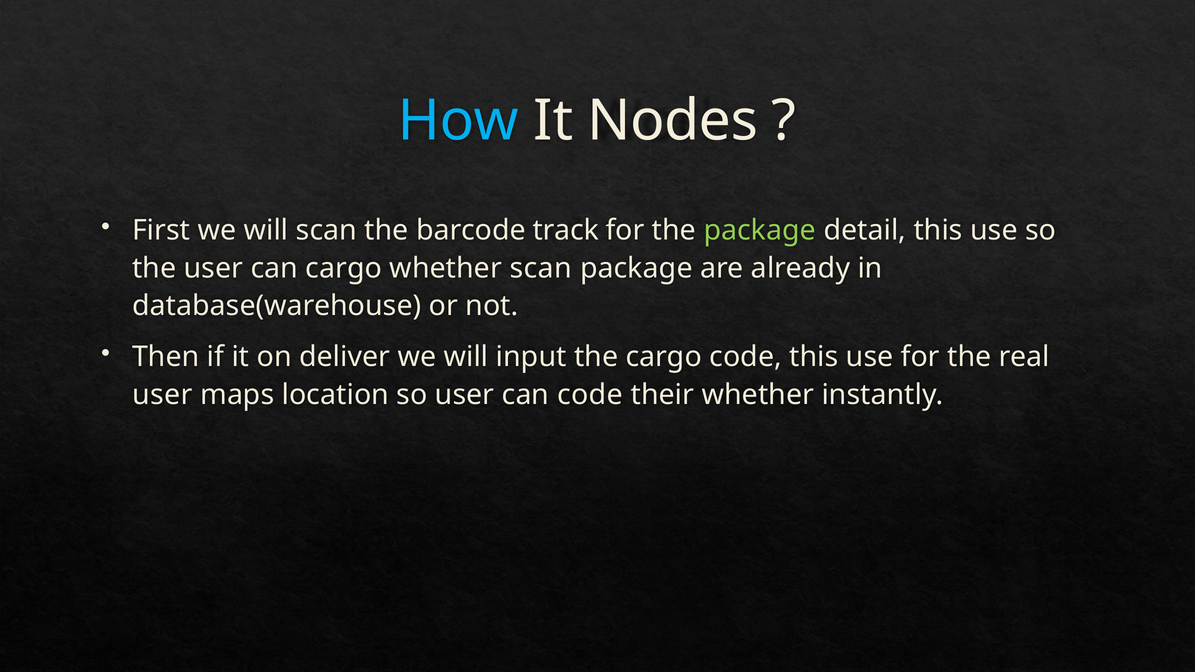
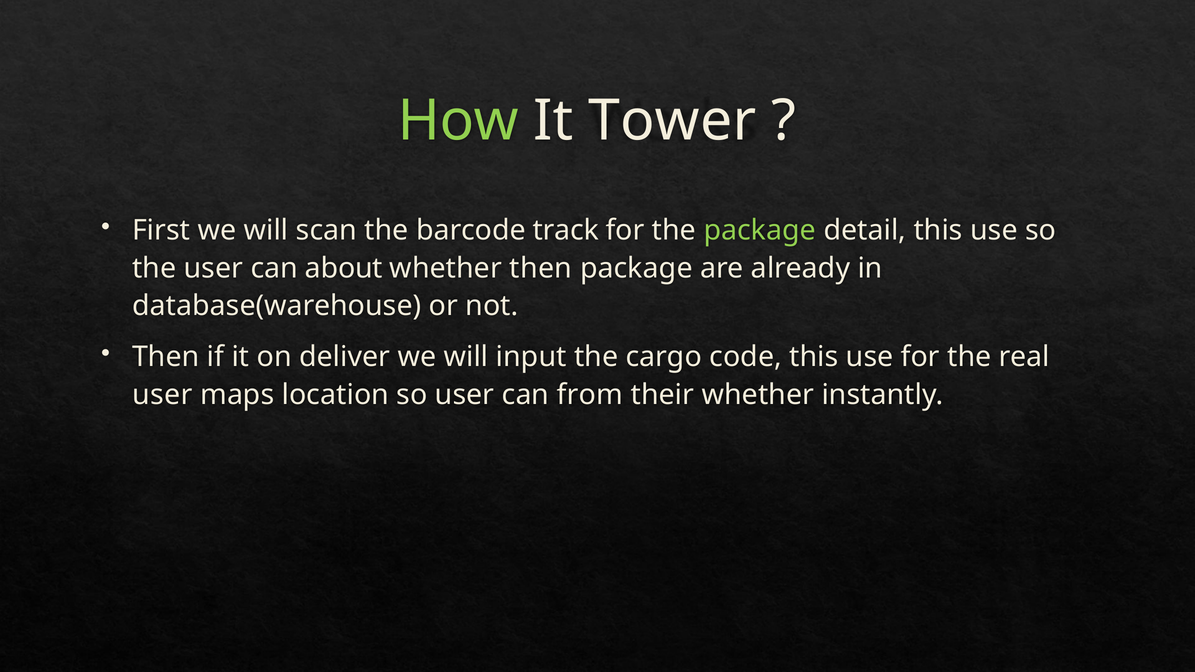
How colour: light blue -> light green (458, 121)
Nodes: Nodes -> Tower (672, 121)
can cargo: cargo -> about (344, 268)
whether scan: scan -> then (541, 268)
can code: code -> from (590, 395)
